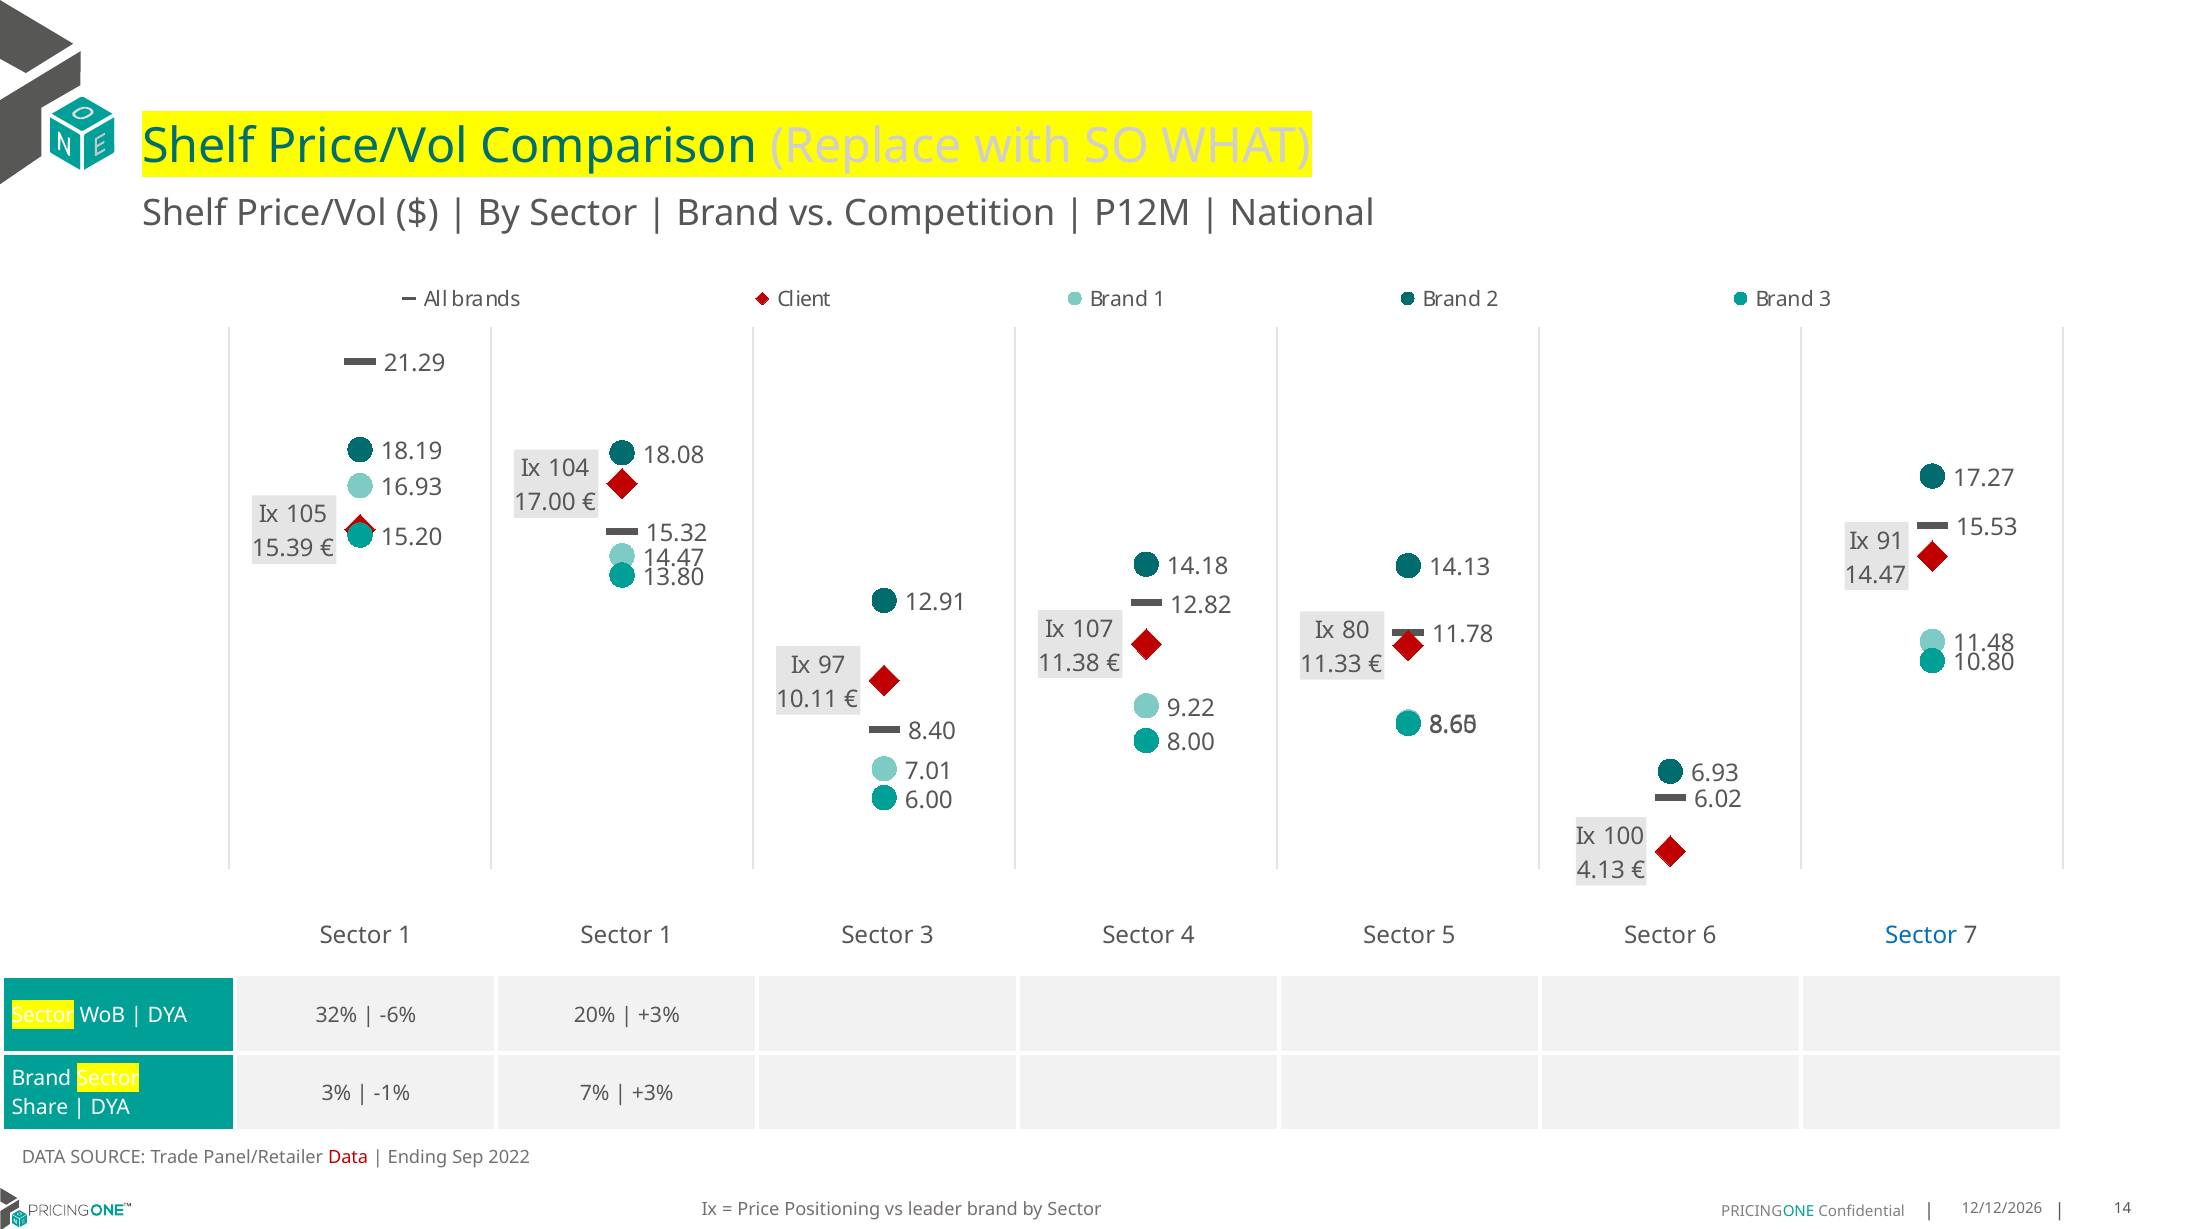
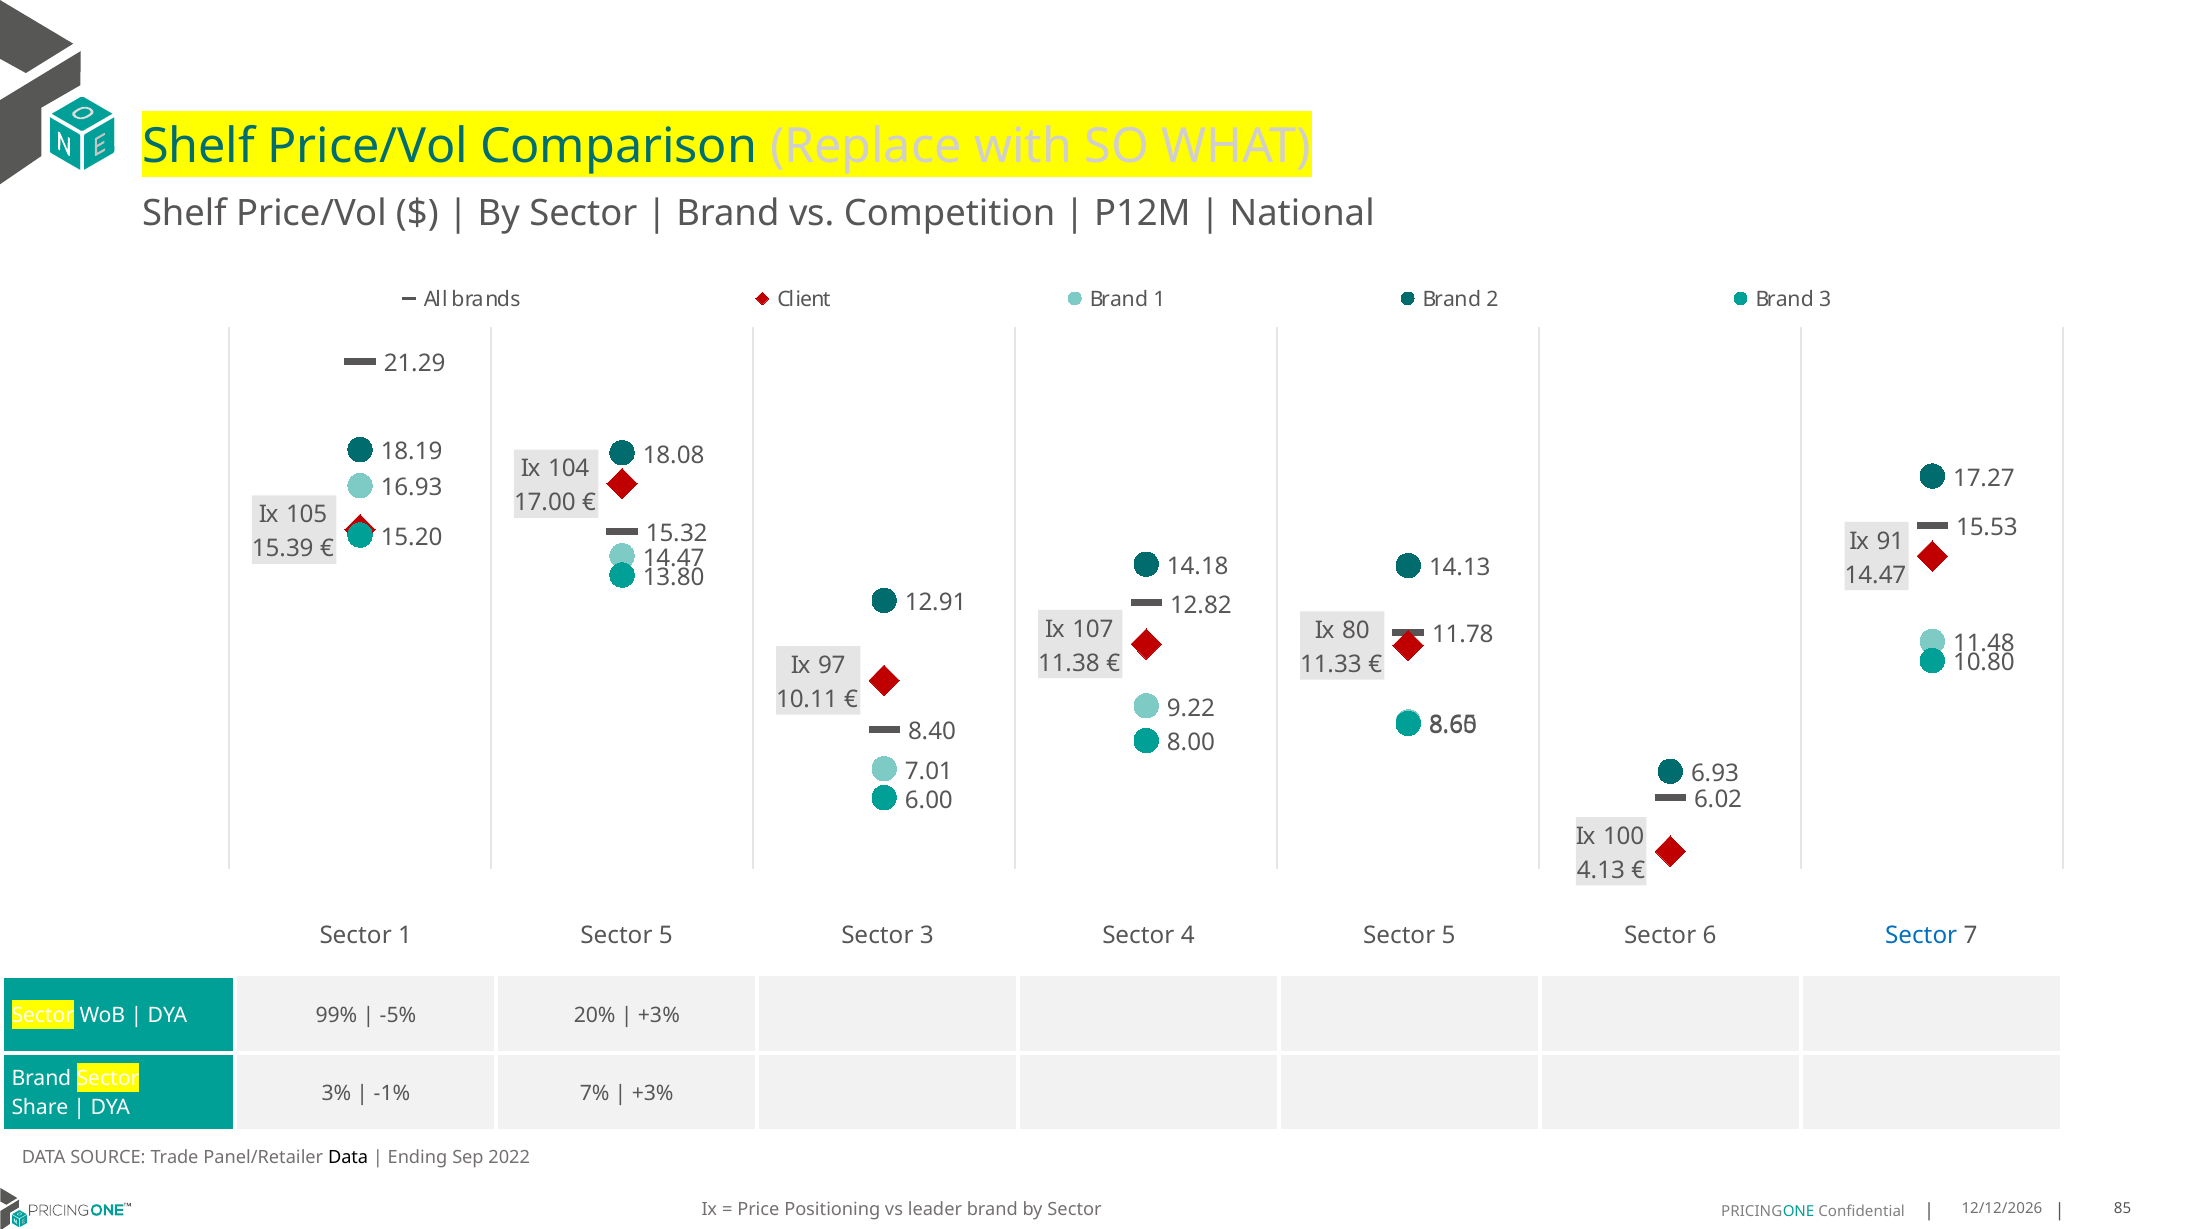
1 Sector 1: 1 -> 5 (666, 936)
32%: 32% -> 99% (337, 1016)
-6%: -6% -> -5% (398, 1016)
Data colour: red -> black (348, 1158)
14: 14 -> 85 (2123, 1208)
